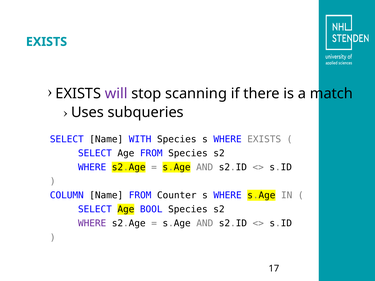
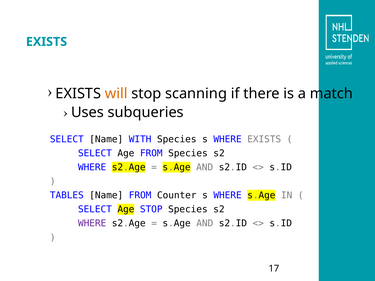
will colour: purple -> orange (116, 94)
COLUMN: COLUMN -> TABLES (67, 196)
Age BOOL: BOOL -> STOP (151, 210)
